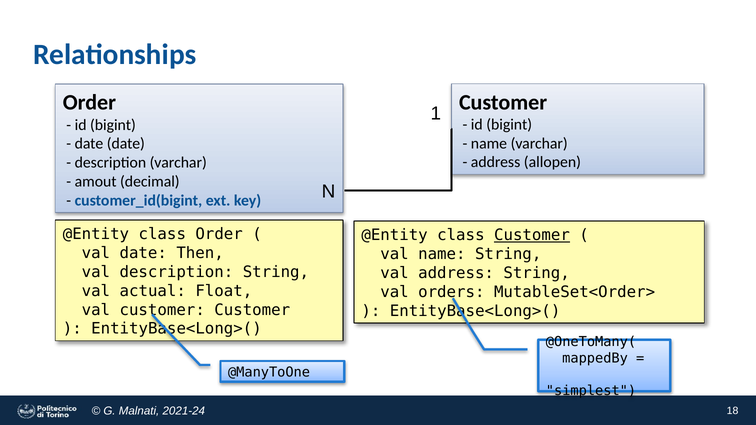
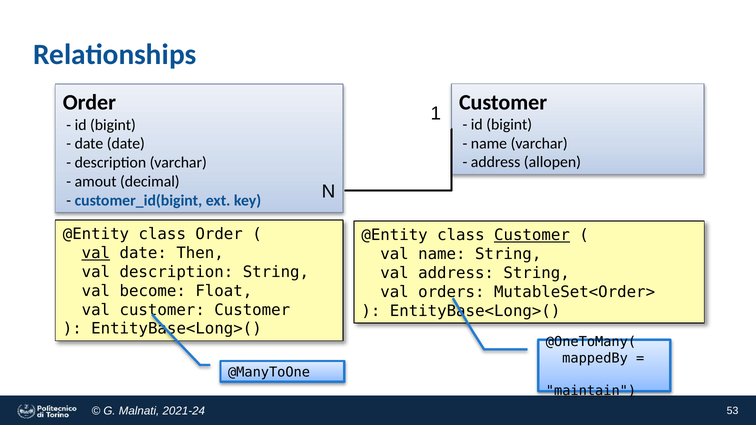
val underline: none -> present (96, 253)
actual: actual -> become (153, 291)
simplest: simplest -> maintain (591, 391)
18: 18 -> 53 (733, 411)
